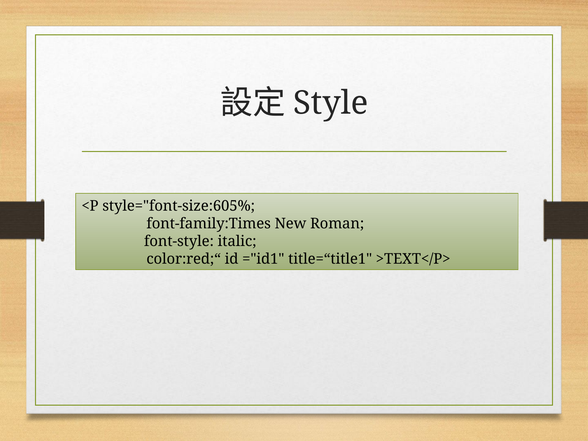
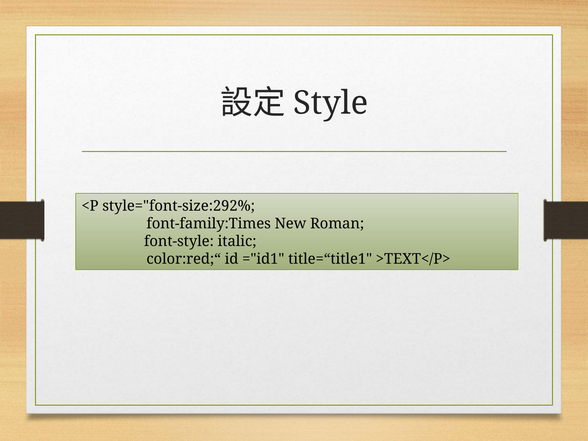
style="font-size:605%: style="font-size:605% -> style="font-size:292% (179, 206)
